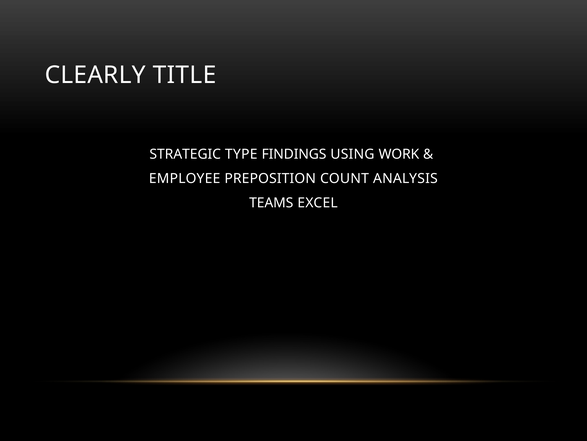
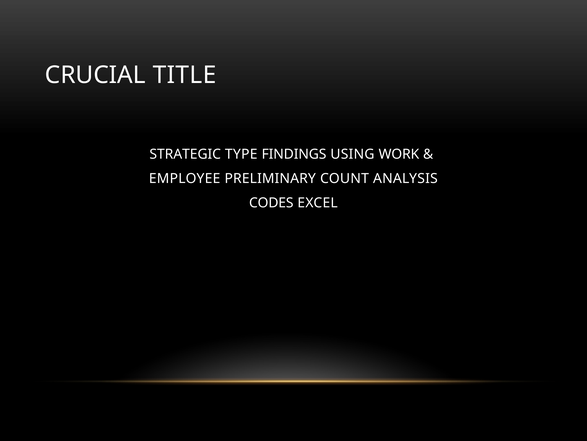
CLEARLY: CLEARLY -> CRUCIAL (95, 75)
PREPOSITION: PREPOSITION -> PRELIMINARY (270, 178)
TEAMS: TEAMS -> CODES (271, 203)
